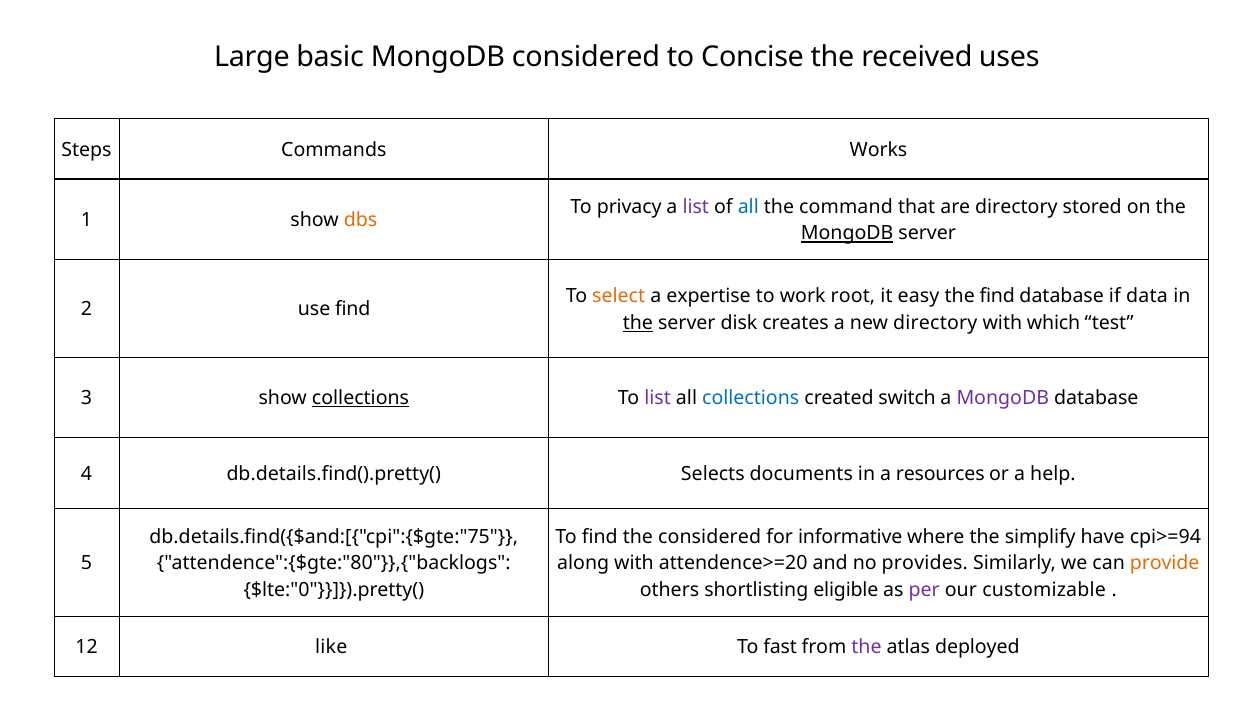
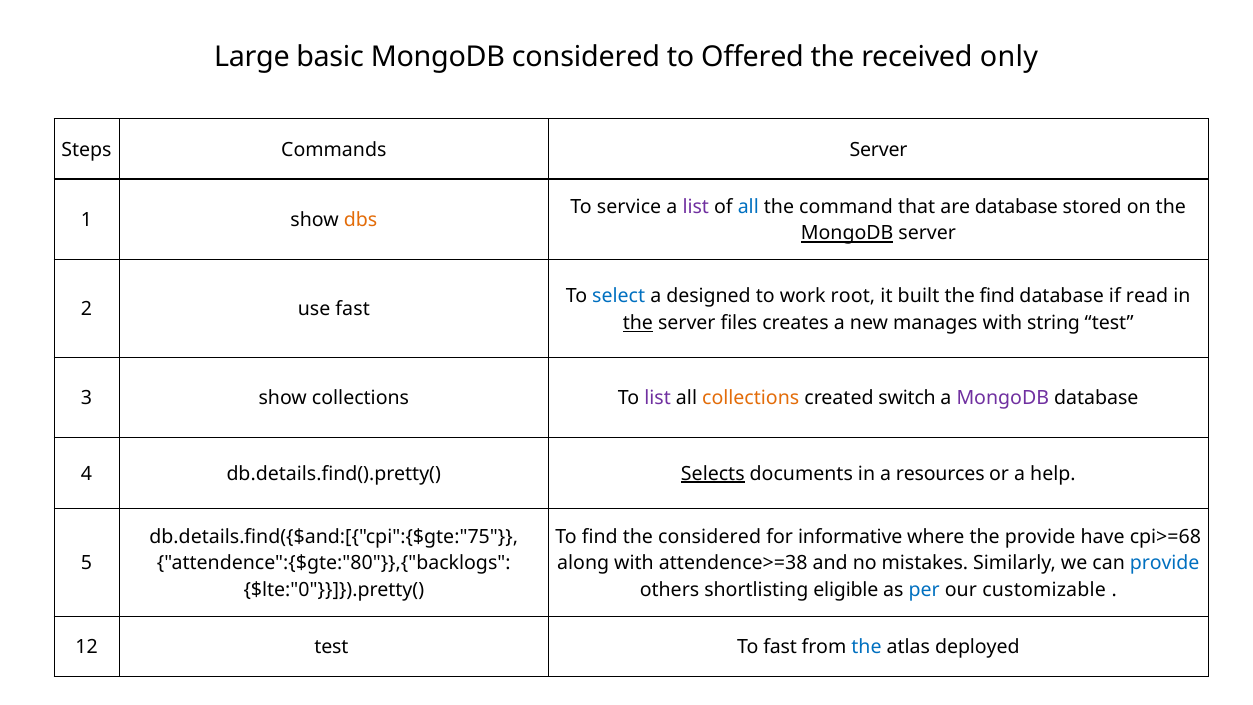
Concise: Concise -> Offered (753, 57)
uses: uses -> only (1009, 57)
Commands Works: Works -> Server (879, 150)
privacy: privacy -> service (629, 207)
are directory: directory -> database (1016, 207)
select colour: orange -> blue (619, 296)
expertise: expertise -> designed (709, 296)
easy: easy -> built (919, 296)
data: data -> read (1147, 296)
use find: find -> fast (353, 309)
disk: disk -> files (739, 323)
new directory: directory -> manages (935, 323)
which: which -> string (1054, 323)
collections underline: present -> none (361, 398)
collections colour: blue -> orange (751, 398)
Selects underline: none -> present (713, 473)
the simplify: simplify -> provide (1040, 537)
cpi>=94: cpi>=94 -> cpi>=68 (1165, 537)
attendence>=20: attendence>=20 -> attendence>=38 (733, 563)
provides: provides -> mistakes (925, 563)
provide colour: orange -> blue (1165, 563)
per colour: purple -> blue (924, 590)
12 like: like -> test (331, 647)
the colour: purple -> blue (866, 647)
